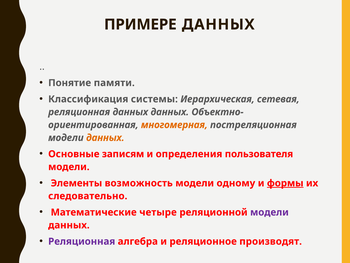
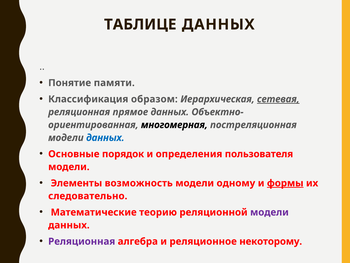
ПРИМЕРЕ: ПРИМЕРЕ -> ТАБЛИЦЕ (140, 24)
системы: системы -> образом (154, 99)
сетевая underline: none -> present (278, 99)
реляционная данных: данных -> прямое (130, 112)
многомерная colour: orange -> black (174, 125)
данных colour: orange -> blue (105, 137)
записям: записям -> порядок (123, 154)
четыре: четыре -> теорию (158, 212)
производят: производят -> некоторому (271, 241)
